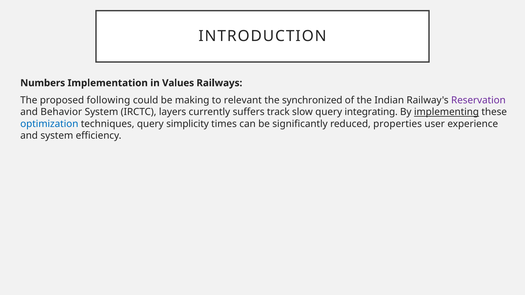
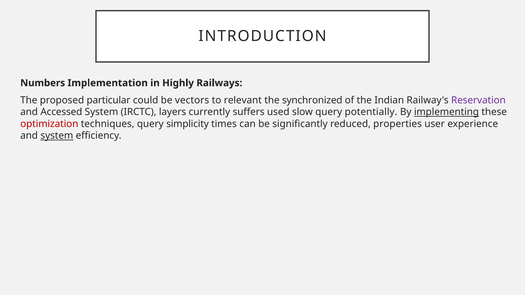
Values: Values -> Highly (178, 83)
following: following -> particular (109, 100)
making: making -> vectors (192, 100)
Behavior: Behavior -> Accessed (61, 112)
track: track -> used (278, 112)
integrating: integrating -> potentially (371, 112)
optimization colour: blue -> red (49, 124)
system underline: none -> present (57, 136)
